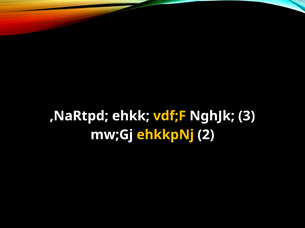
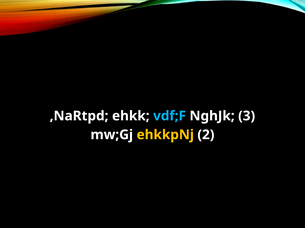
vdf;F colour: yellow -> light blue (170, 116)
